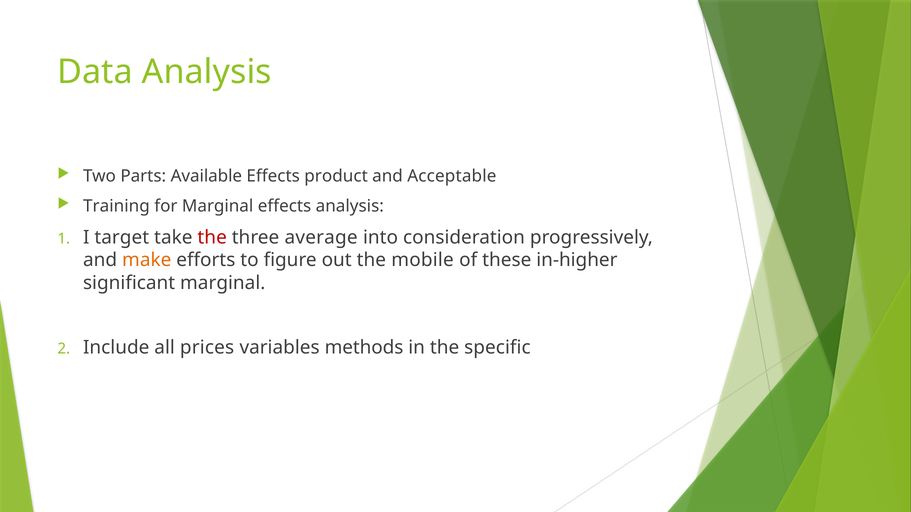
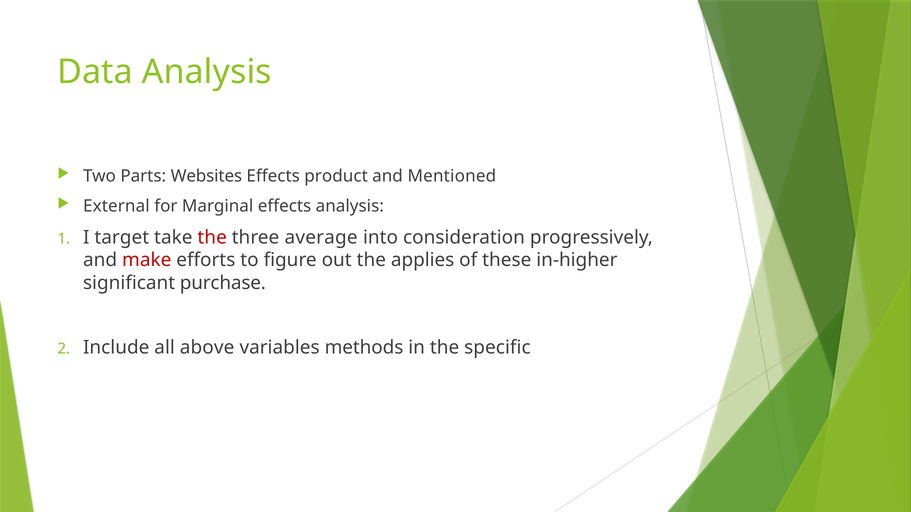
Available: Available -> Websites (206, 176)
Acceptable: Acceptable -> Mentioned (452, 176)
Training: Training -> External (116, 206)
make colour: orange -> red (147, 260)
mobile: mobile -> applies (423, 260)
significant marginal: marginal -> purchase (223, 283)
prices: prices -> above (207, 348)
